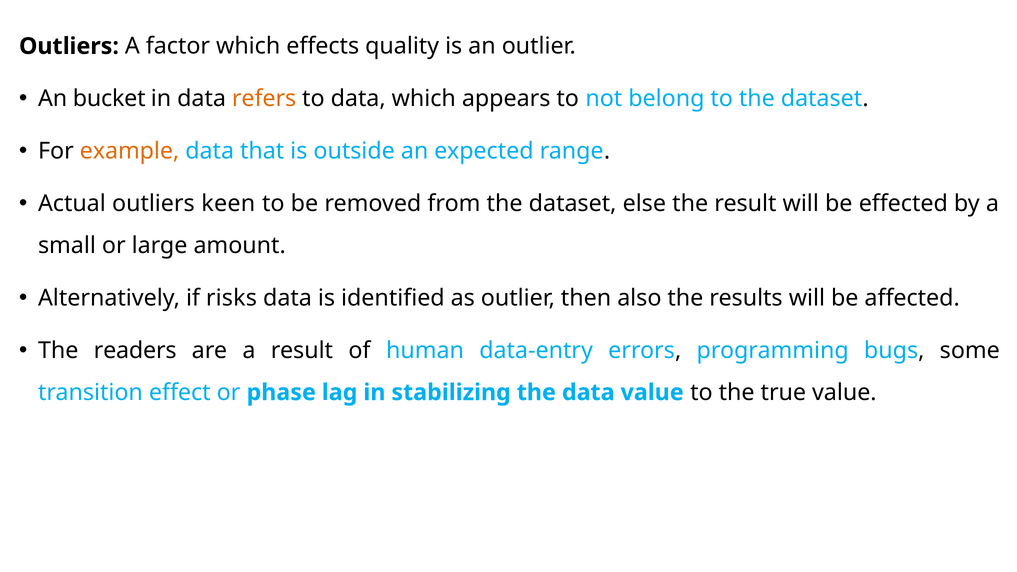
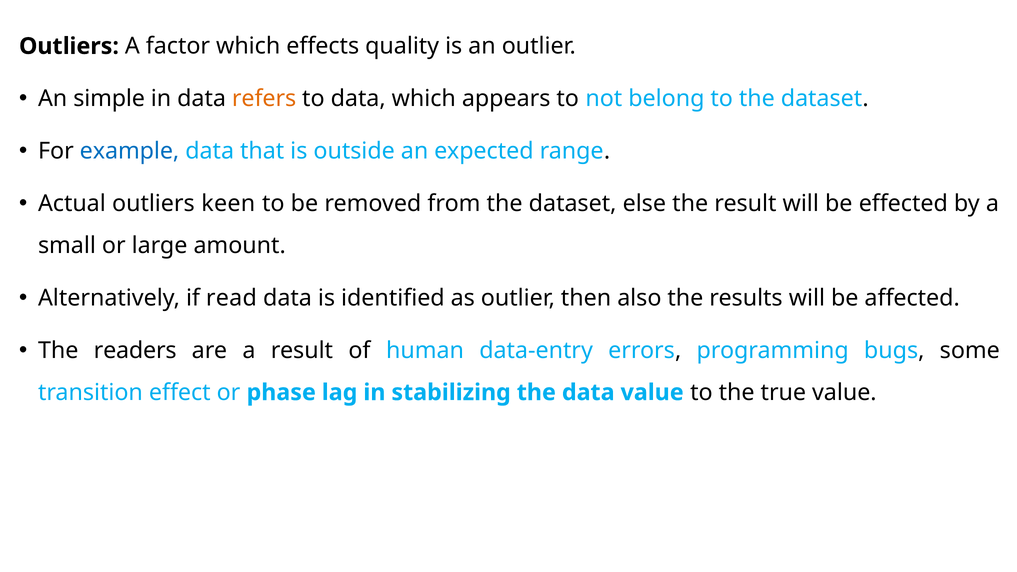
bucket: bucket -> simple (109, 99)
example colour: orange -> blue (129, 151)
risks: risks -> read (231, 298)
